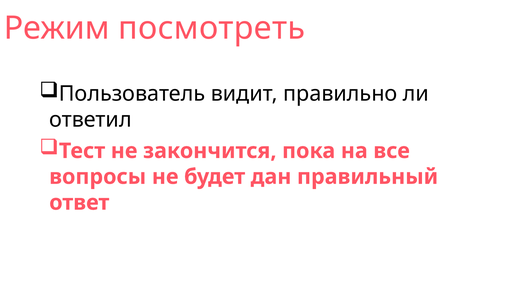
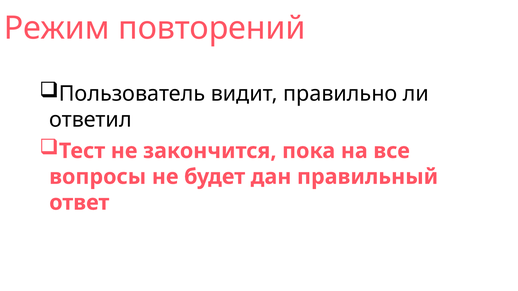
посмотреть: посмотреть -> повторений (212, 28)
